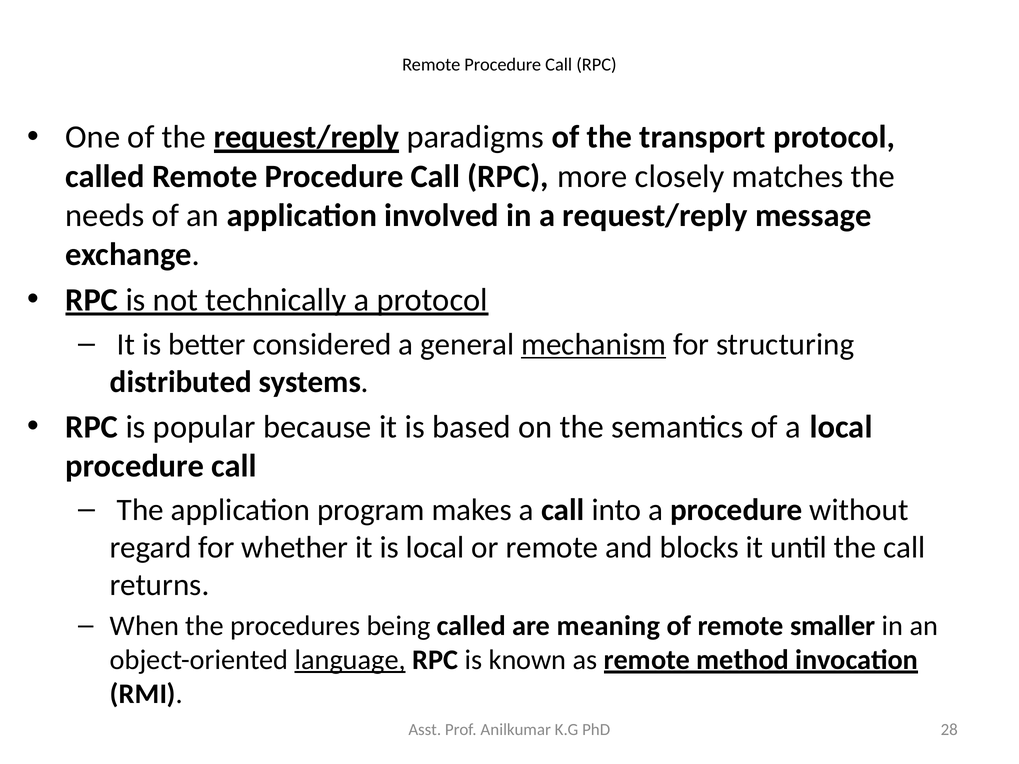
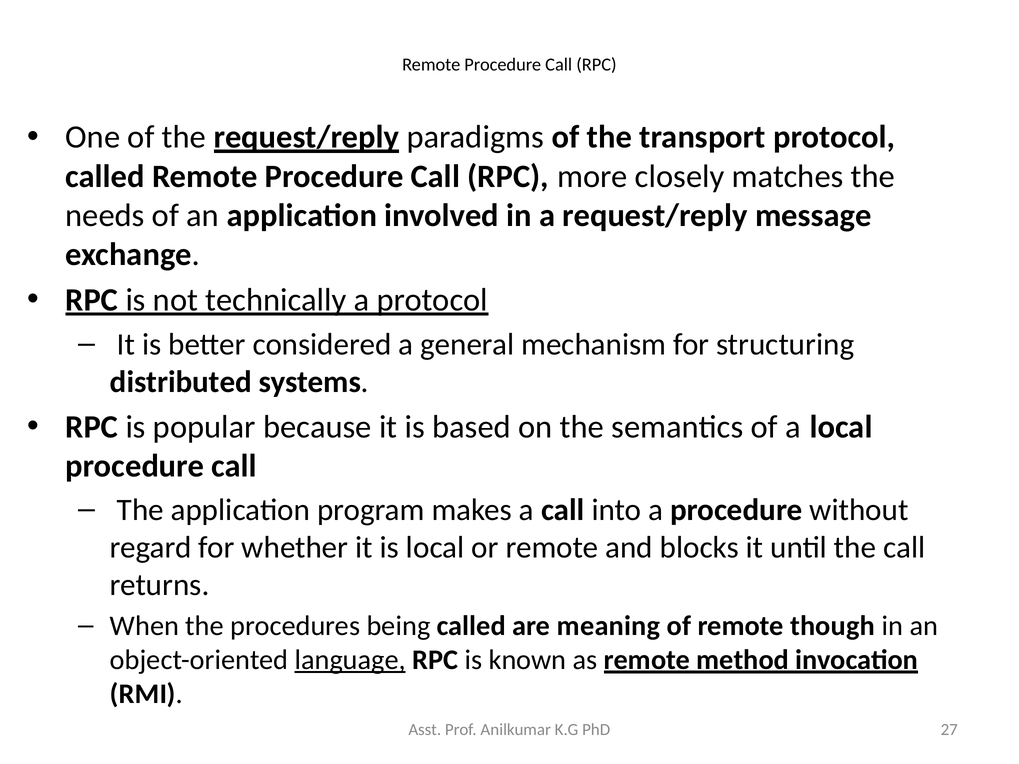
mechanism underline: present -> none (594, 345)
smaller: smaller -> though (832, 626)
28: 28 -> 27 (949, 730)
